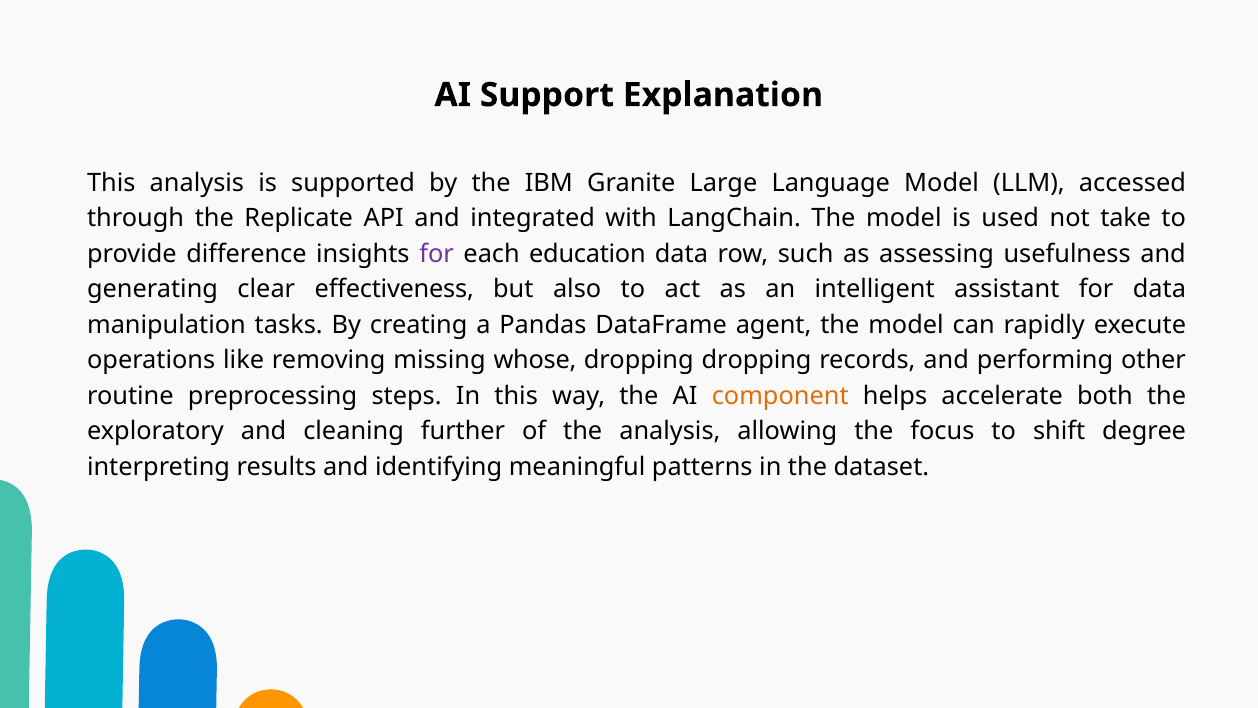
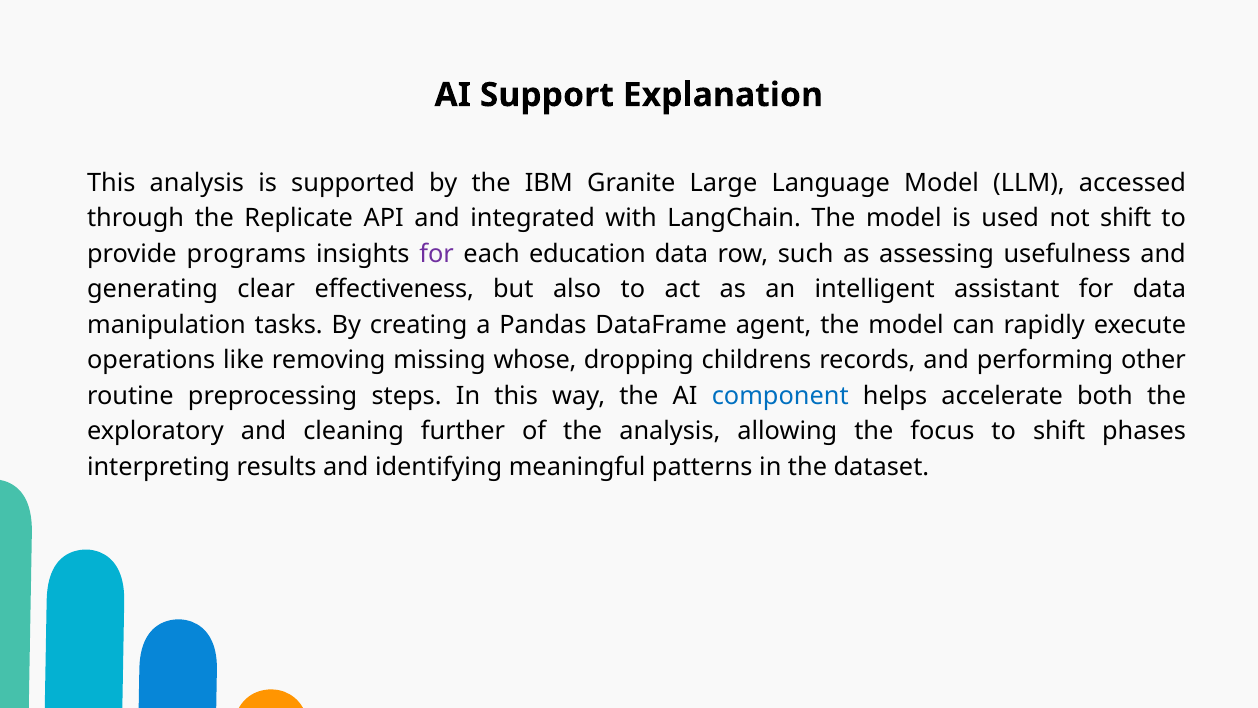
not take: take -> shift (1126, 218)
difference: difference -> programs (246, 254)
dropping dropping: dropping -> childrens (756, 360)
component colour: orange -> blue (780, 396)
degree: degree -> phases (1144, 431)
